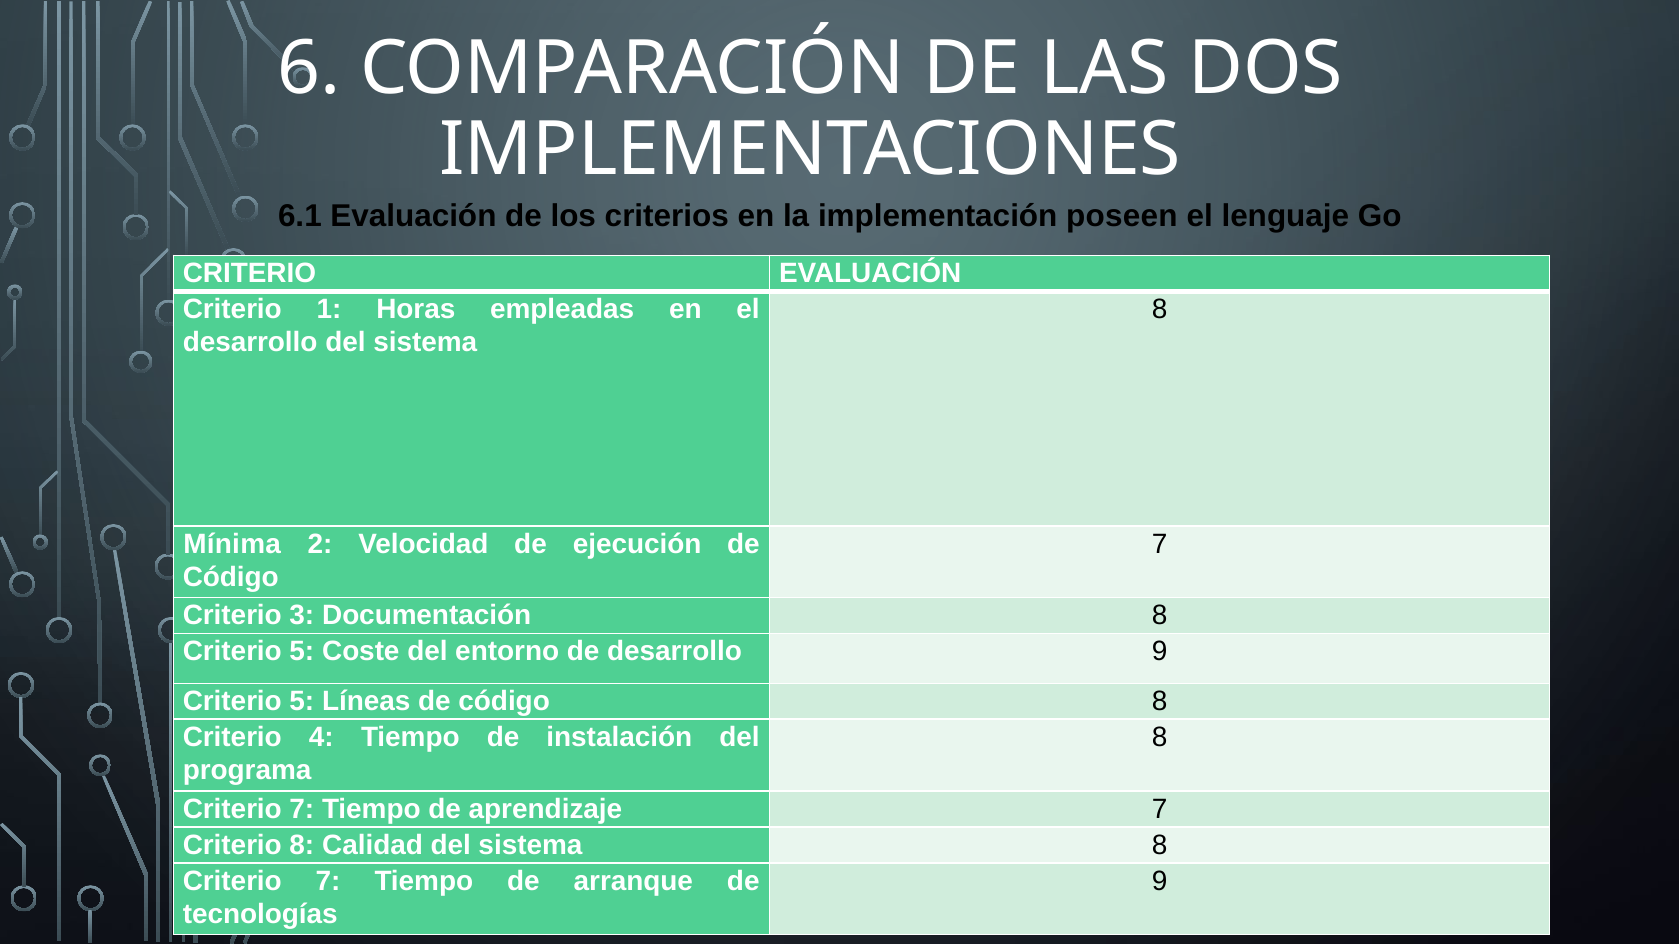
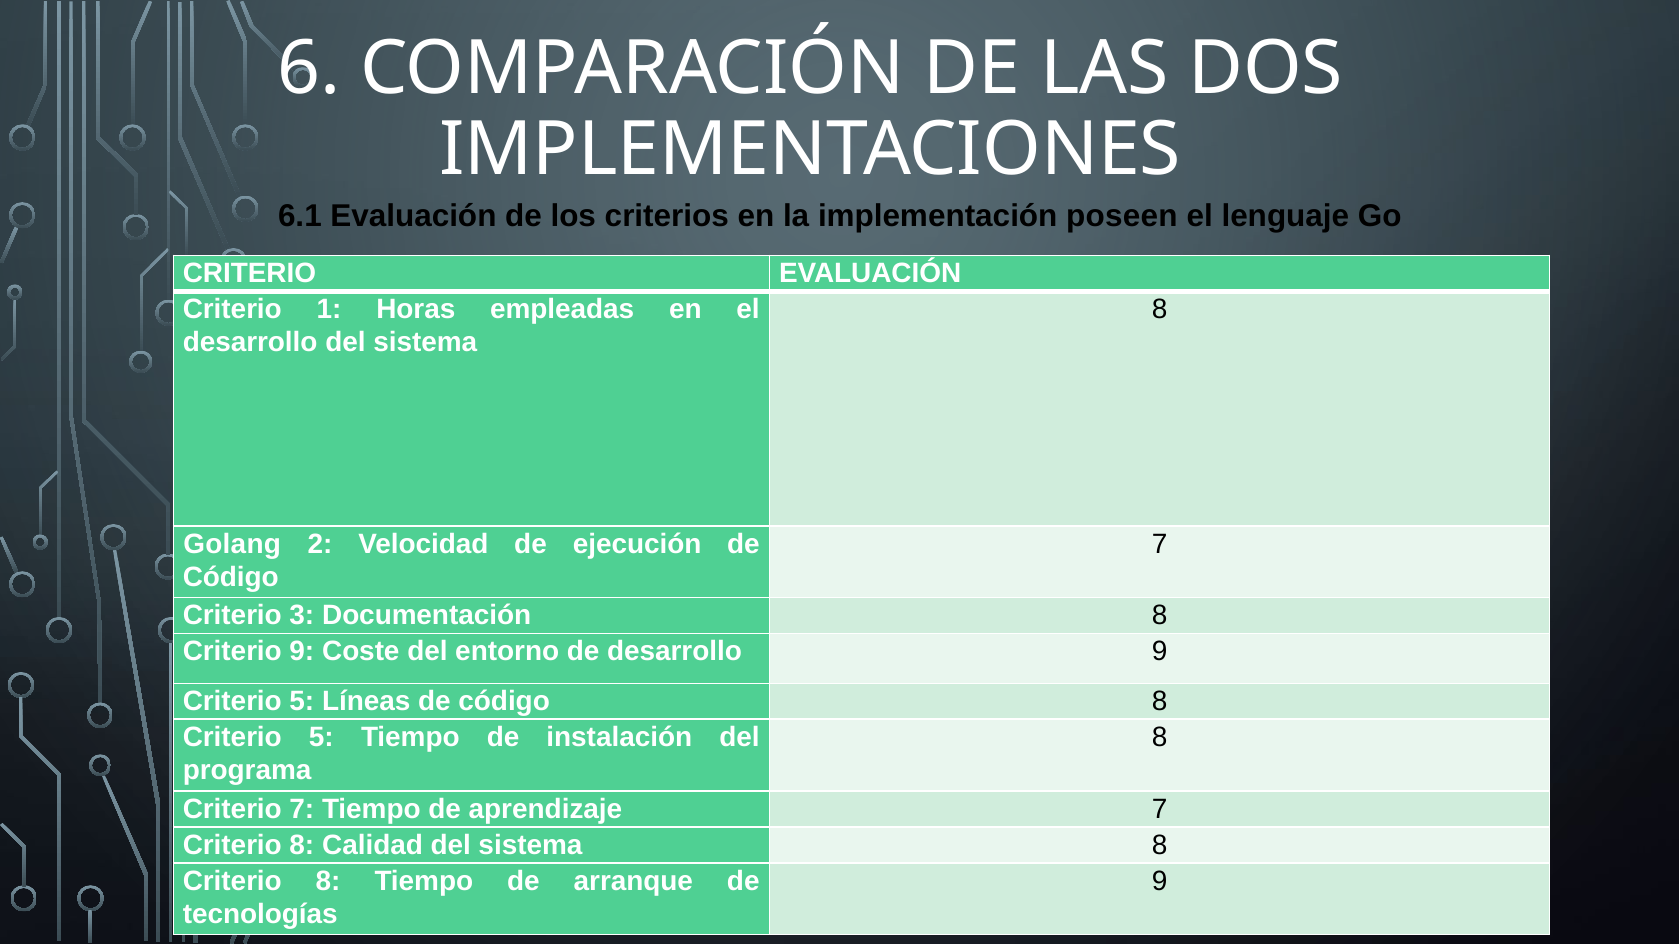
Mínima: Mínima -> Golang (232, 544)
5: 5 -> 9 (302, 652)
4: 4 -> 5 (321, 738)
7: 7 -> 8 (328, 881)
